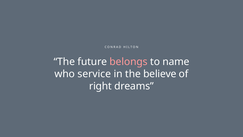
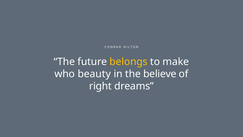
belongs colour: pink -> yellow (129, 62)
name: name -> make (176, 62)
service: service -> beauty (94, 74)
